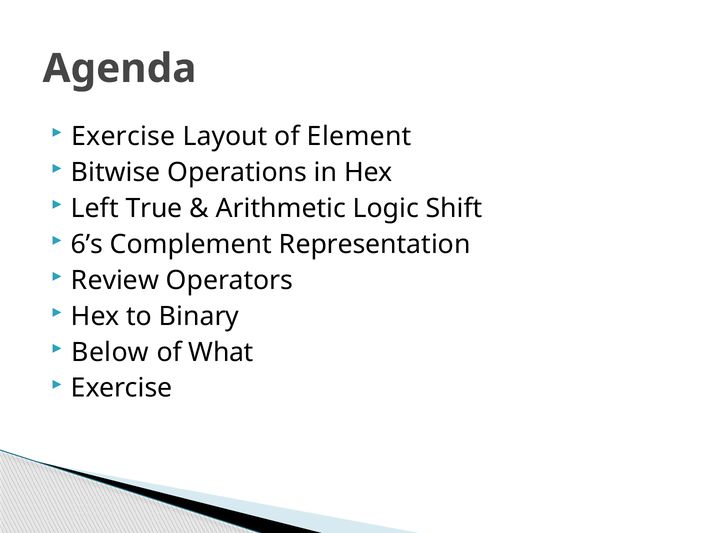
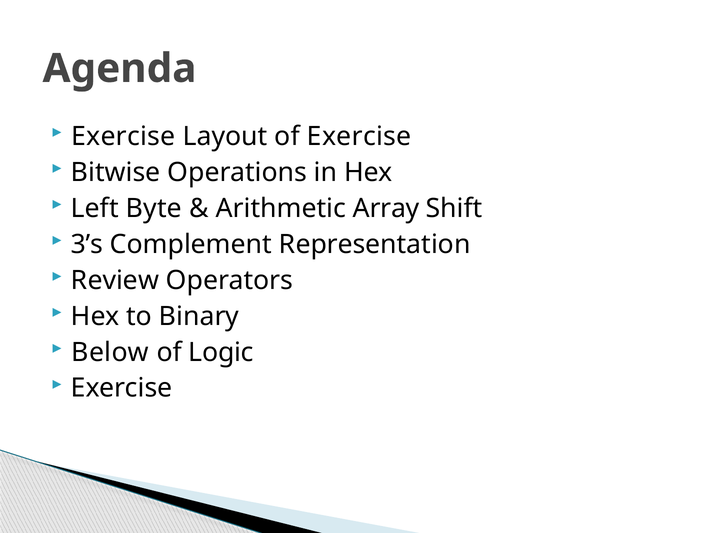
of Element: Element -> Exercise (359, 137)
True: True -> Byte (154, 209)
Logic: Logic -> Array (386, 209)
6’s: 6’s -> 3’s (87, 244)
What: What -> Logic (221, 352)
